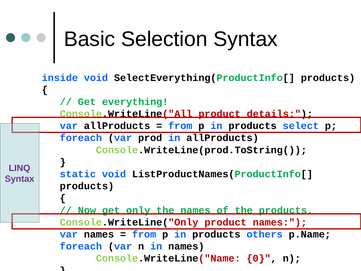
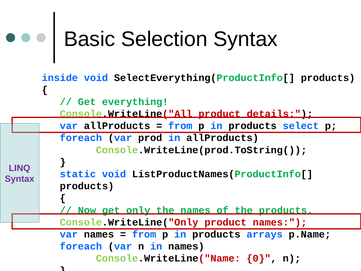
others: others -> arrays (265, 234)
